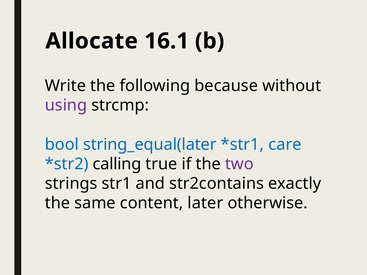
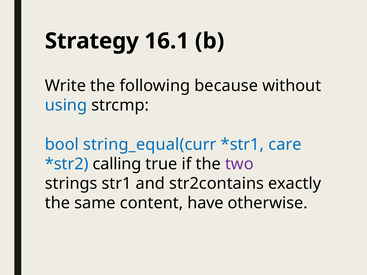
Allocate: Allocate -> Strategy (92, 41)
using colour: purple -> blue (66, 105)
string_equal(later: string_equal(later -> string_equal(curr (150, 145)
later: later -> have (205, 203)
